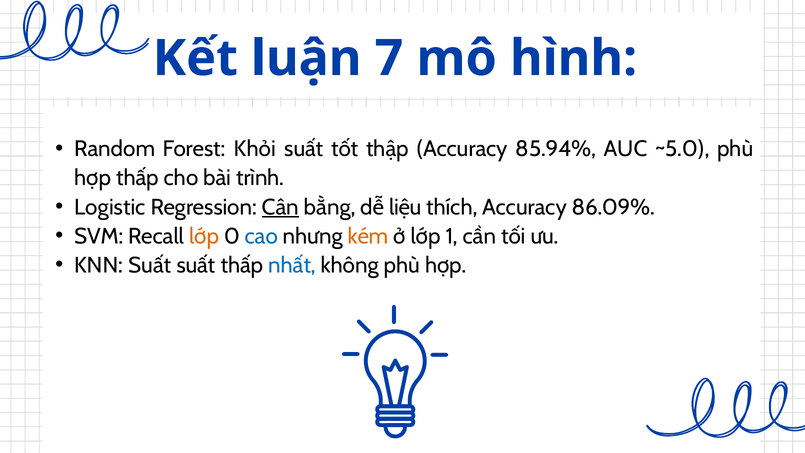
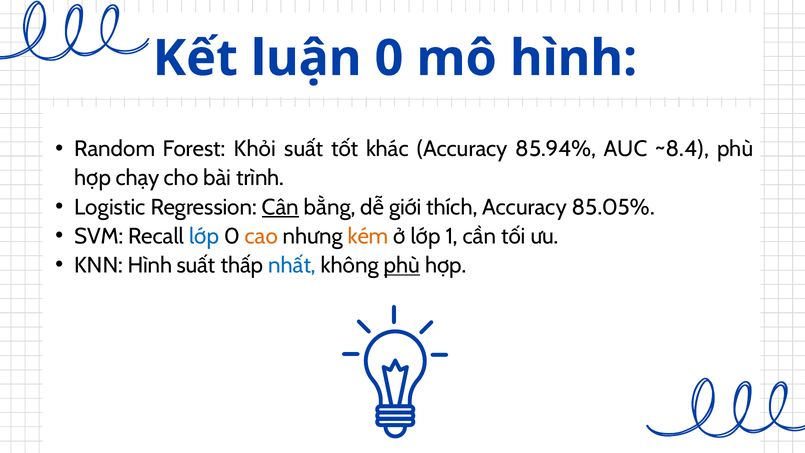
7: 7 -> 0 (389, 58)
thập: thập -> khác (387, 149)
~5.0: ~5.0 -> ~8.4 (682, 149)
hợp thấp: thấp -> chạy (138, 178)
liệu: liệu -> giới (405, 207)
86.09%: 86.09% -> 85.05% (613, 207)
lớp colour: orange -> blue (204, 236)
cao colour: blue -> orange (261, 236)
KNN Suất: Suất -> Hình (150, 265)
phù underline: none -> present (402, 265)
